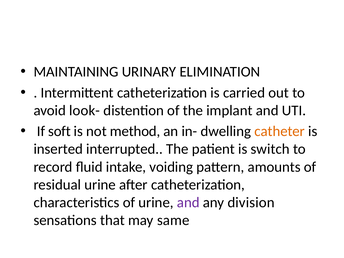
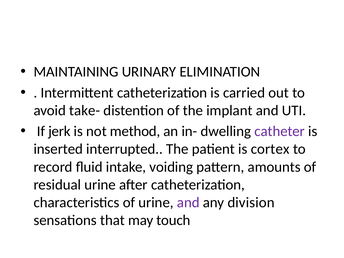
look-: look- -> take- (85, 110)
soft: soft -> jerk (59, 131)
catheter colour: orange -> purple (280, 131)
switch: switch -> cortex (270, 149)
same: same -> touch (173, 220)
